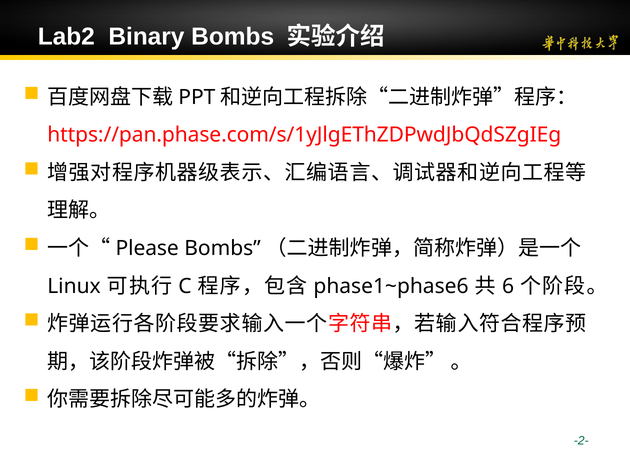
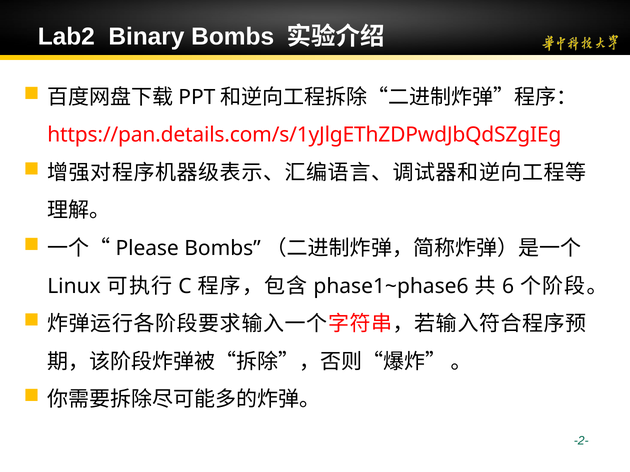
https://pan.phase.com/s/1yJlgEThZDPwdJbQdSZgIEg: https://pan.phase.com/s/1yJlgEThZDPwdJbQdSZgIEg -> https://pan.details.com/s/1yJlgEThZDPwdJbQdSZgIEg (304, 135)
